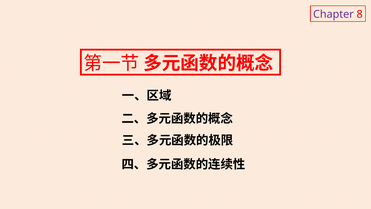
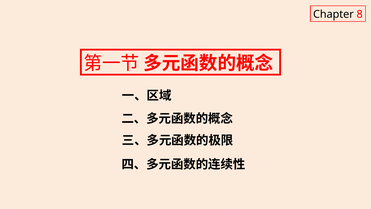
Chapter colour: purple -> black (333, 14)
